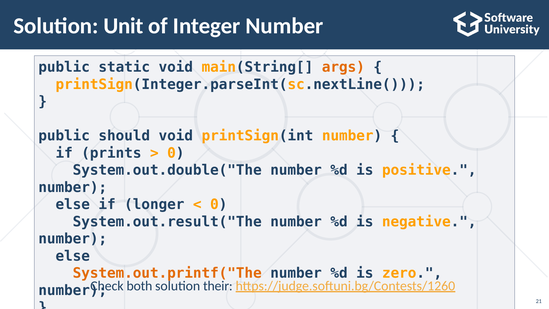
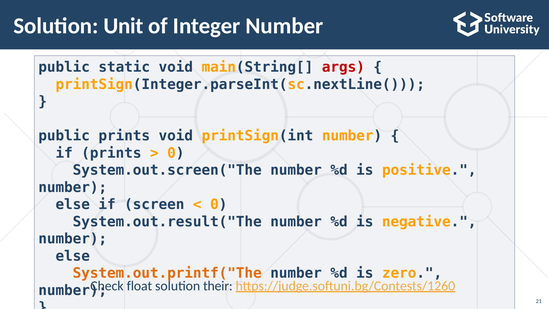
args colour: orange -> red (343, 67)
public should: should -> prints (124, 136)
System.out.double("The: System.out.double("The -> System.out.screen("The (167, 170)
longer: longer -> screen (154, 204)
both: both -> float (139, 286)
